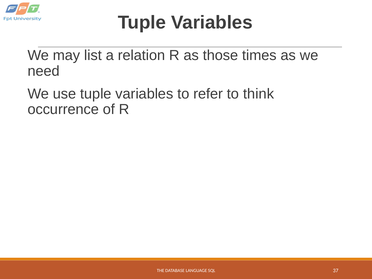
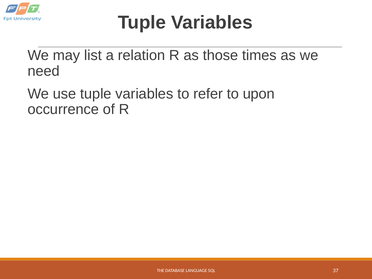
think: think -> upon (259, 94)
